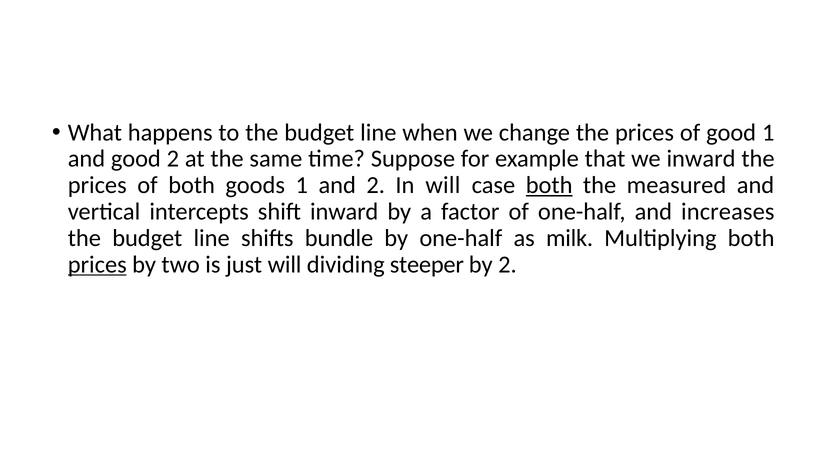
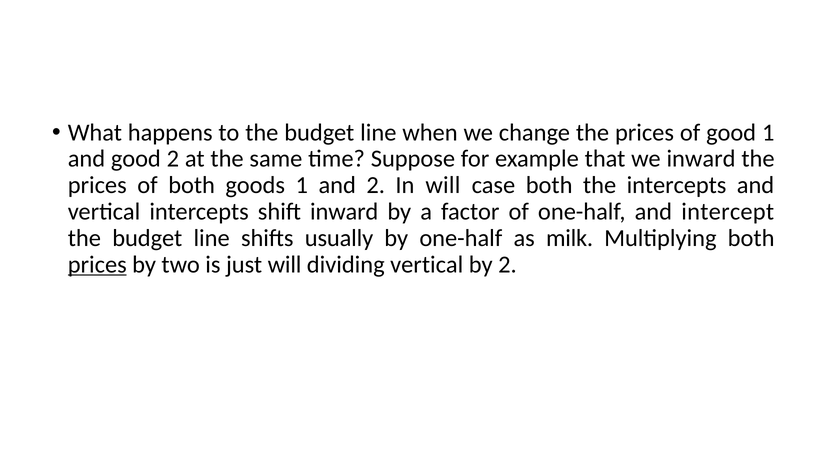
both underline: present -> none (549, 185)
the measured: measured -> intercepts (677, 185)
increases: increases -> intercept (728, 212)
bundle: bundle -> usually (339, 238)
dividing steeper: steeper -> vertical (427, 264)
